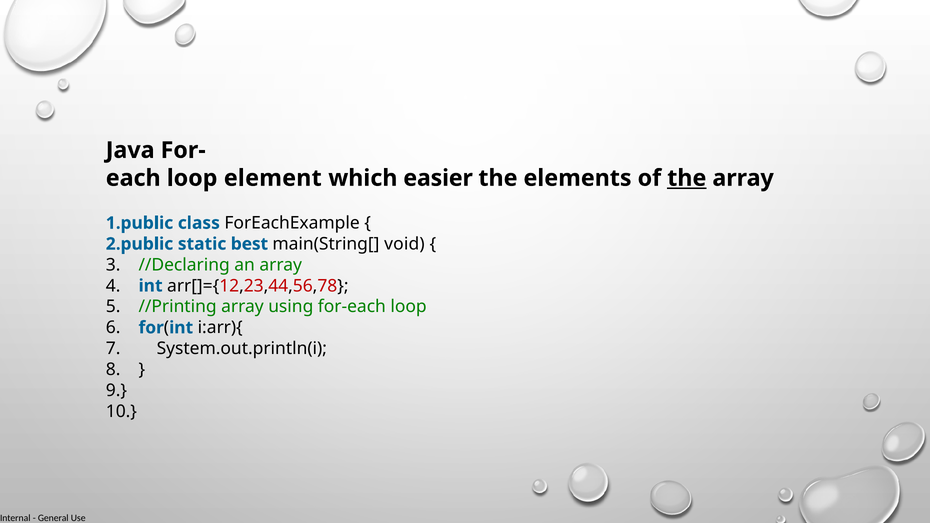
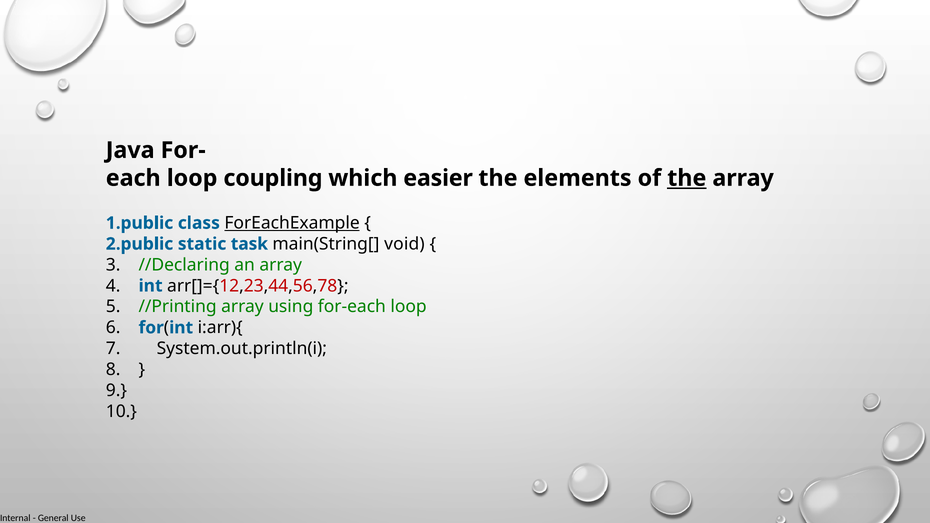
element: element -> coupling (273, 178)
ForEachExample underline: none -> present (292, 223)
best: best -> task (249, 244)
